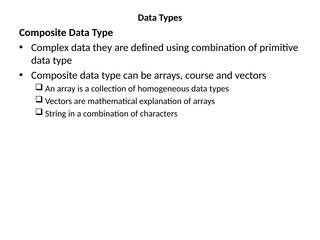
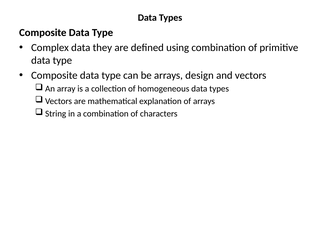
course: course -> design (199, 75)
